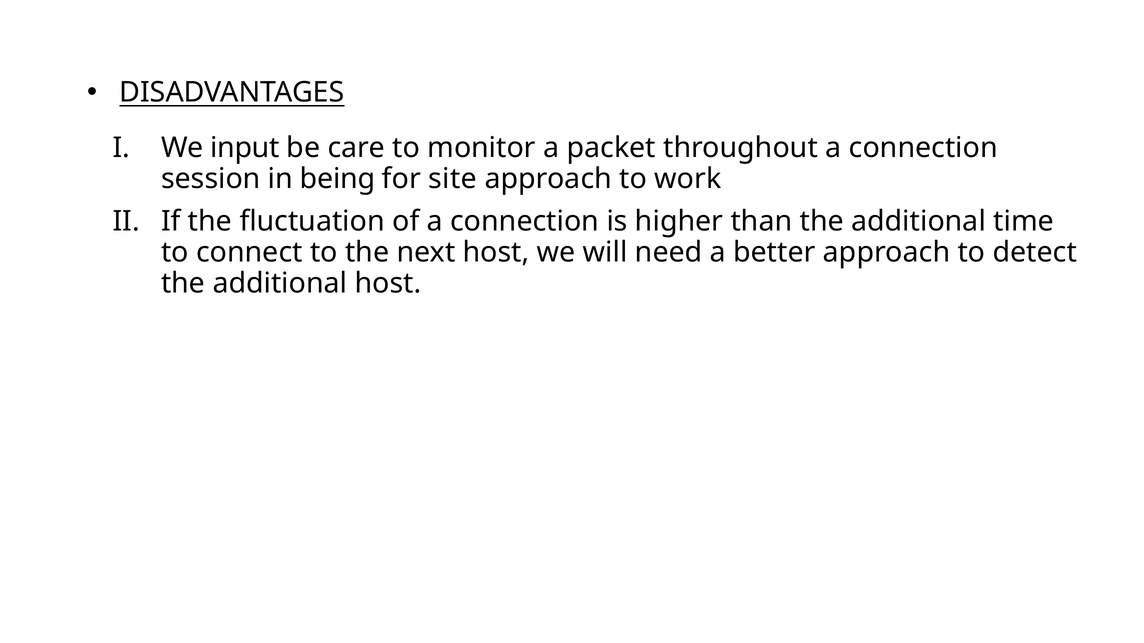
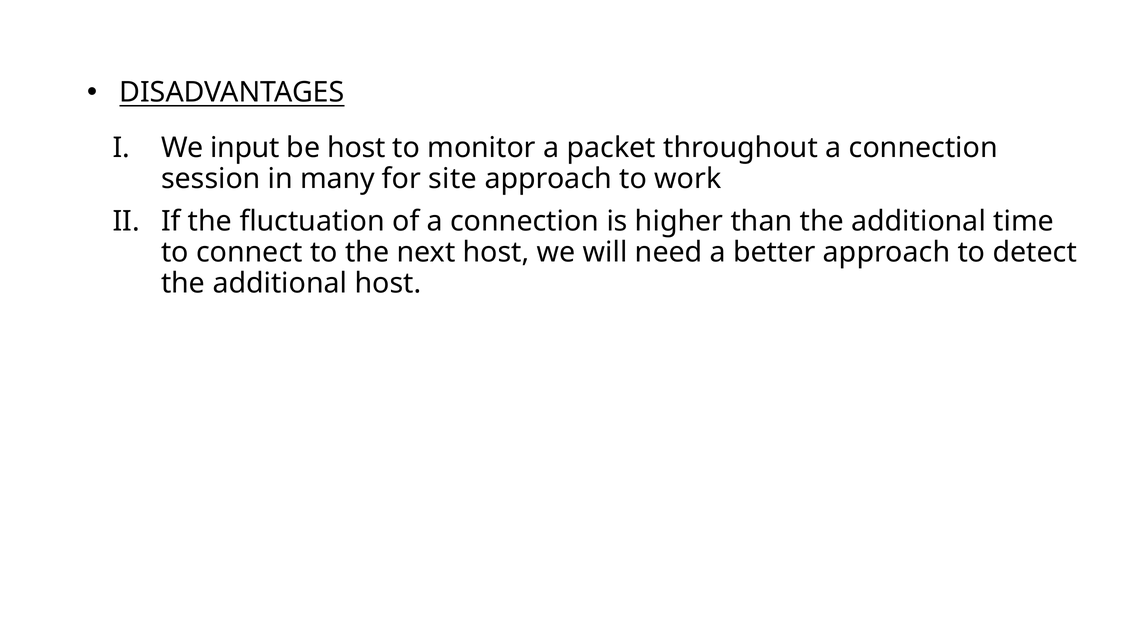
be care: care -> host (356, 148)
being: being -> many (338, 179)
